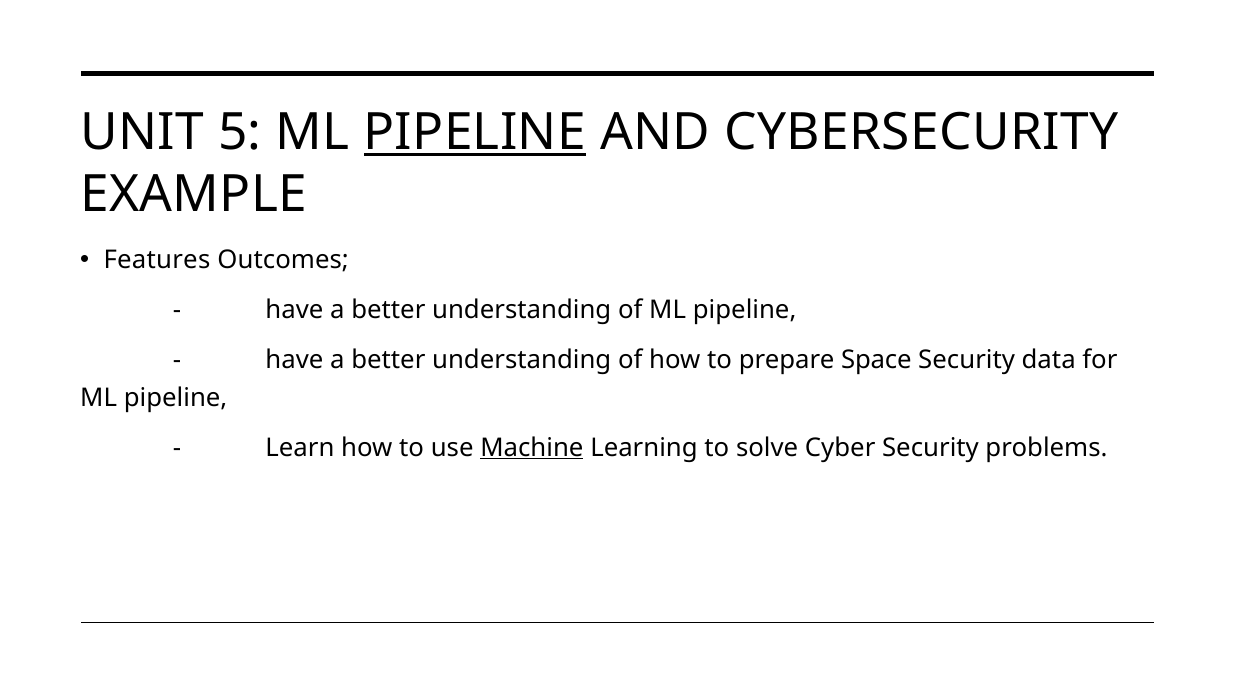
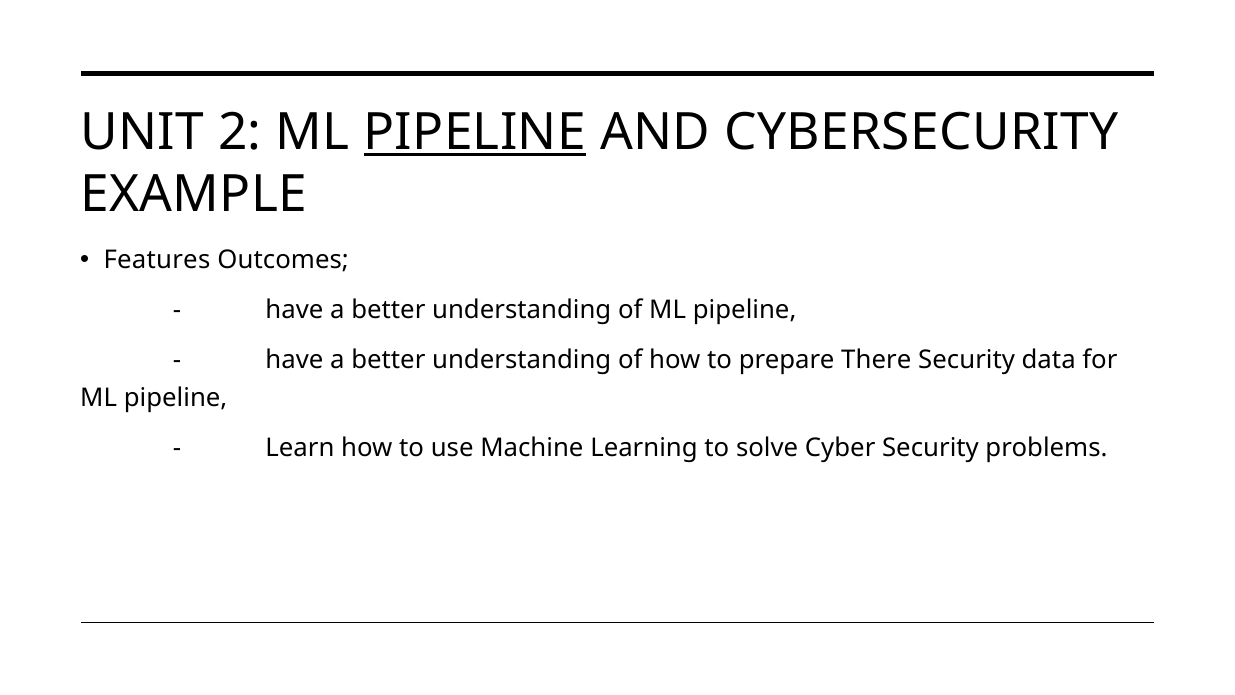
5: 5 -> 2 (240, 132)
Space: Space -> There (876, 360)
Machine underline: present -> none (532, 447)
